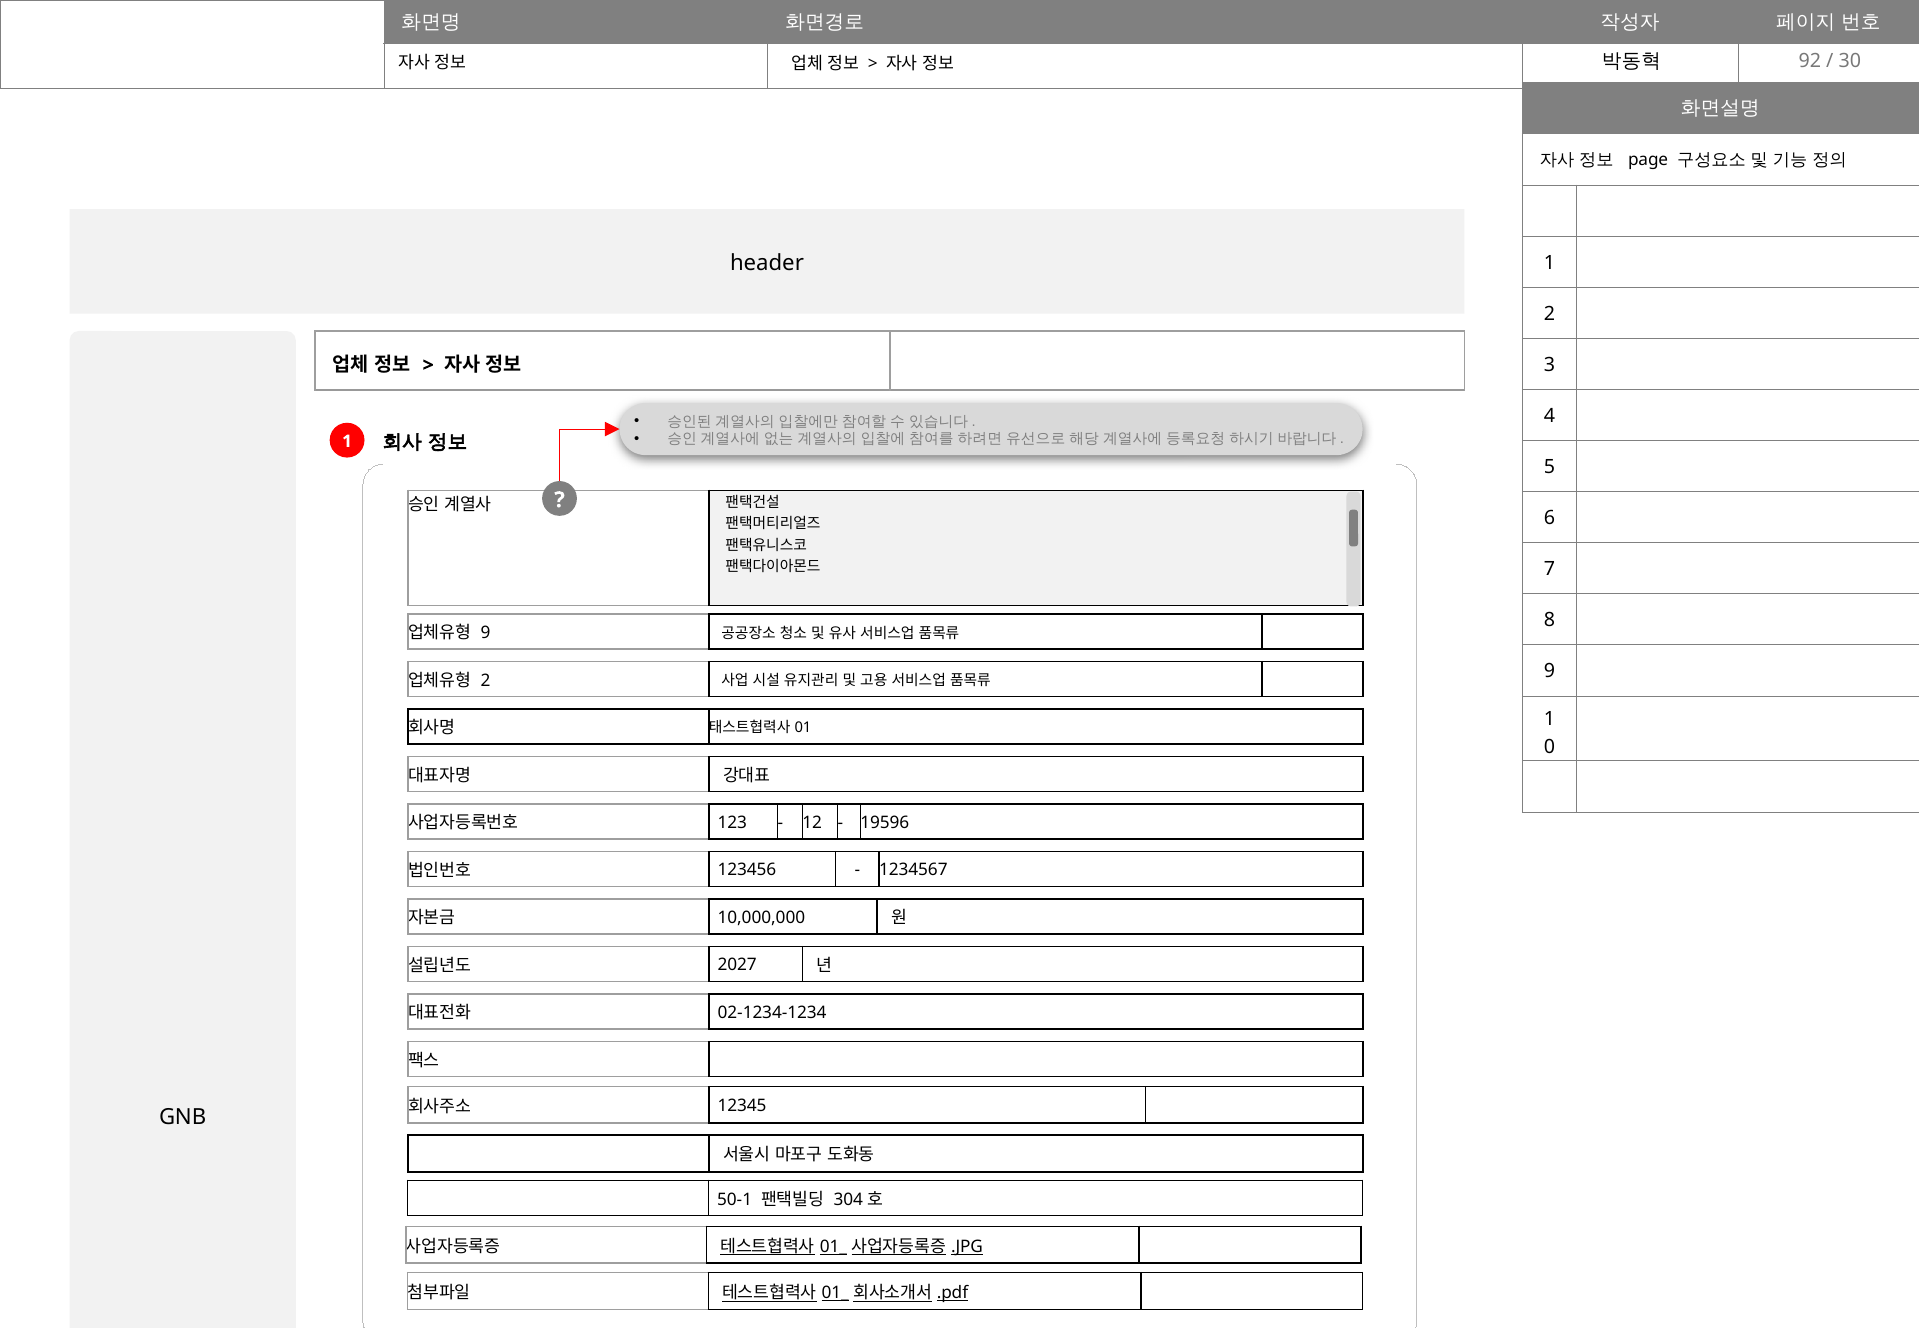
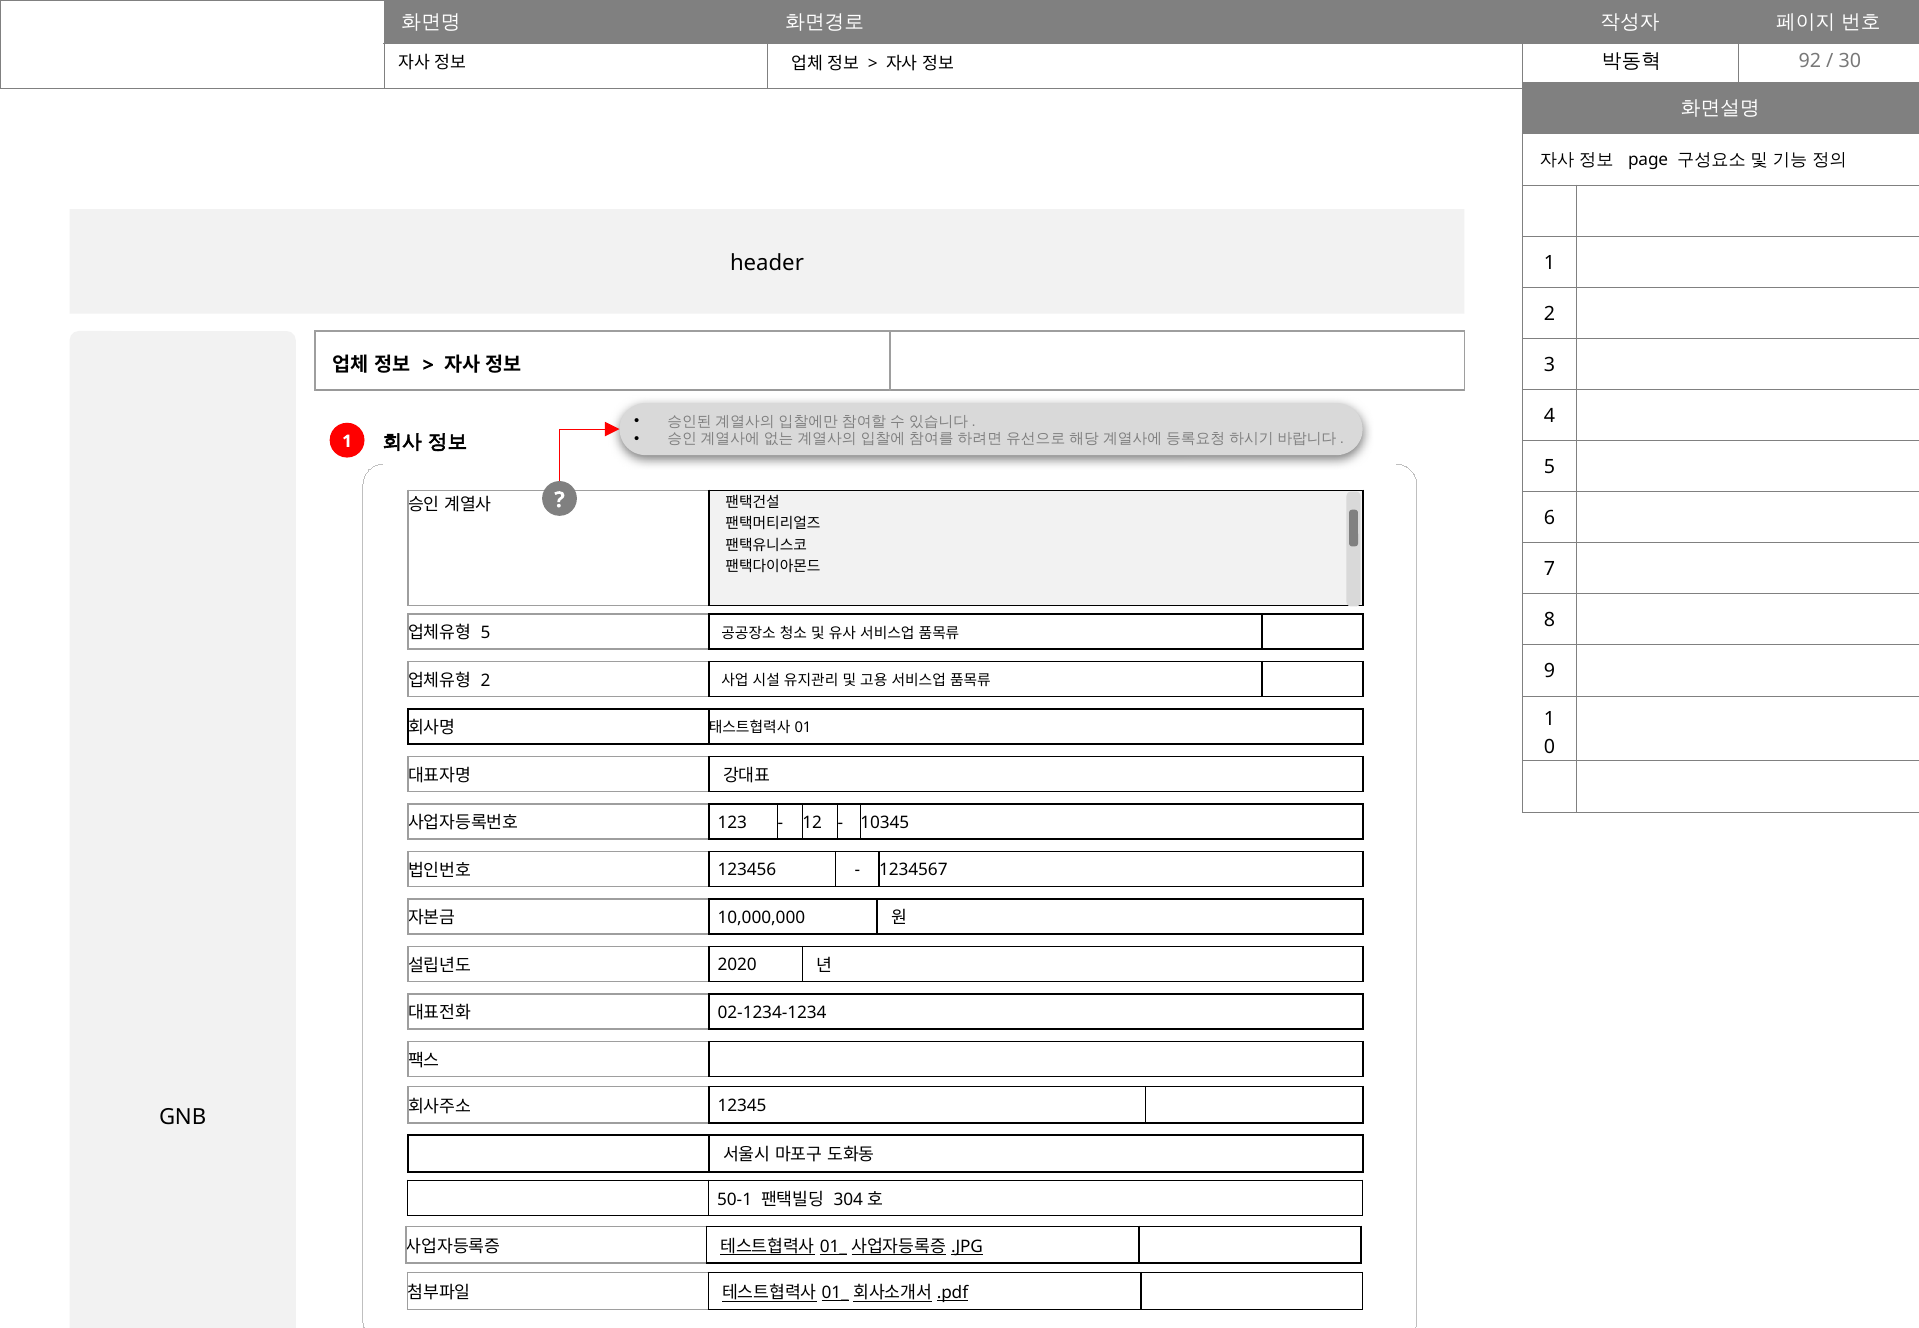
9: 9 -> 5 (486, 634)
19596: 19596 -> 10345 (885, 823)
2027: 2027 -> 2020 (737, 965)
